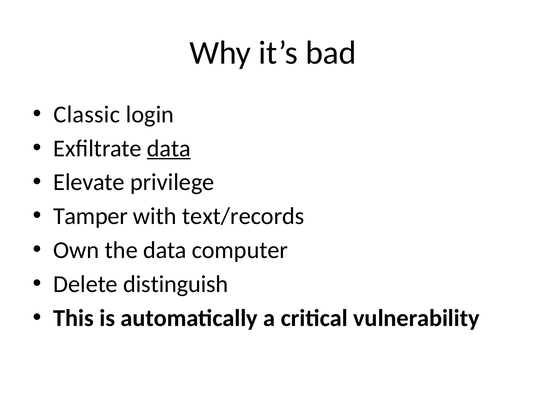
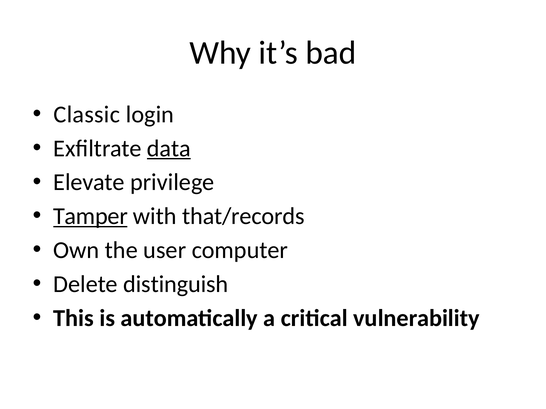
Tamper underline: none -> present (90, 216)
text/records: text/records -> that/records (243, 216)
the data: data -> user (165, 250)
